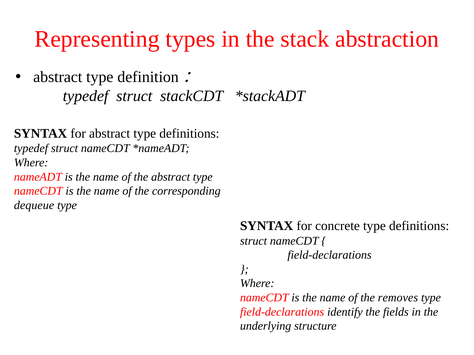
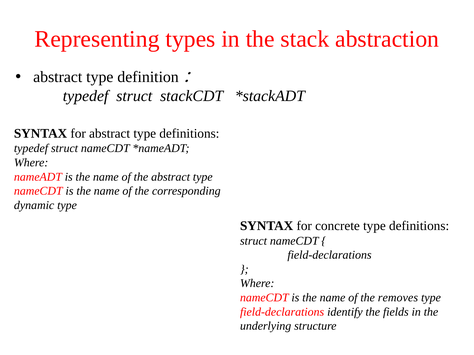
dequeue: dequeue -> dynamic (34, 206)
